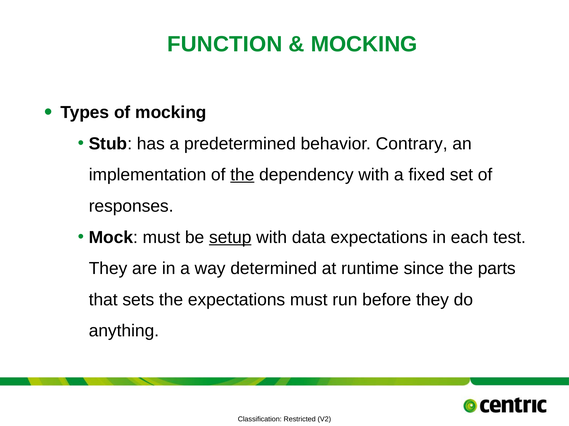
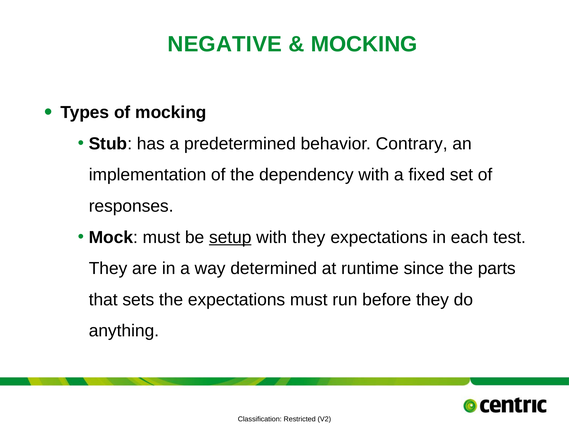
FUNCTION: FUNCTION -> NEGATIVE (225, 44)
the underline: present -> none (242, 175)
with data: data -> they (309, 238)
